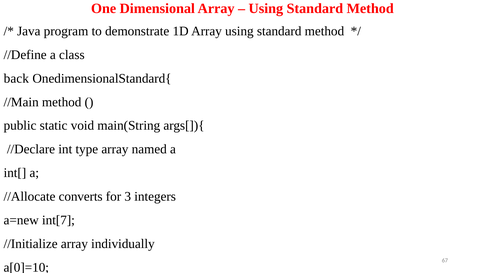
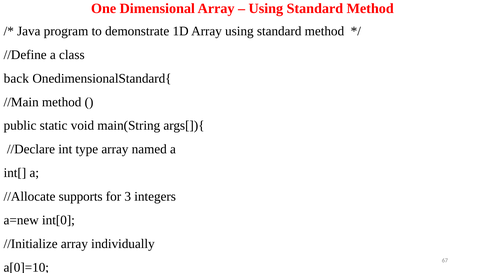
converts: converts -> supports (81, 196)
int[7: int[7 -> int[0 (58, 220)
